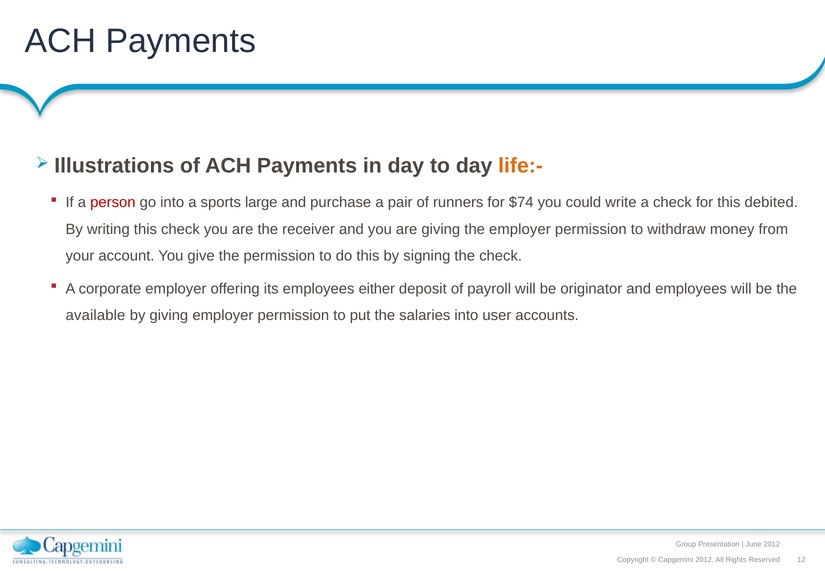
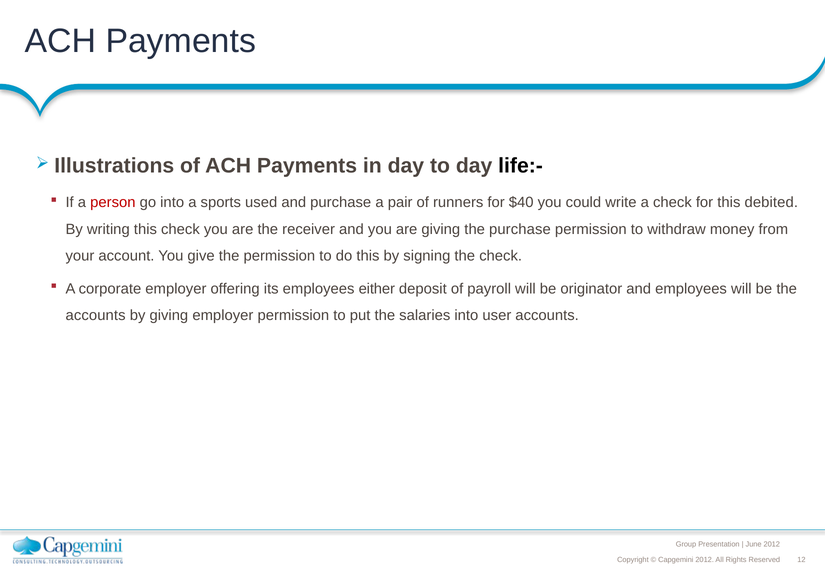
life:- colour: orange -> black (521, 166)
large: large -> used (261, 203)
$74: $74 -> $40 (521, 203)
the employer: employer -> purchase (520, 229)
available: available -> accounts (96, 316)
